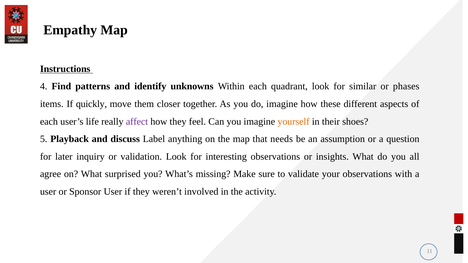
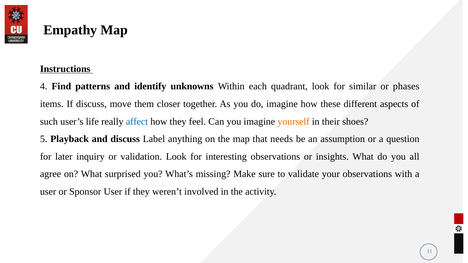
If quickly: quickly -> discuss (91, 104)
each: each -> such (49, 122)
affect colour: purple -> blue (137, 122)
